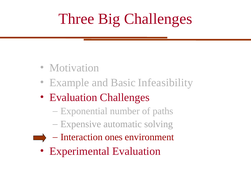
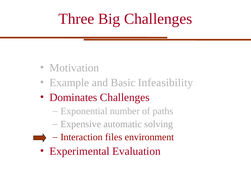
Evaluation: Evaluation -> Dominates (73, 98)
ones: ones -> files (114, 137)
